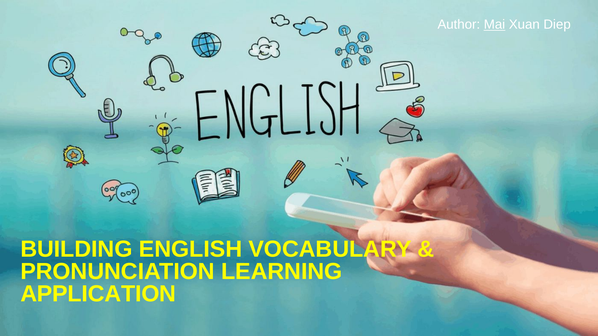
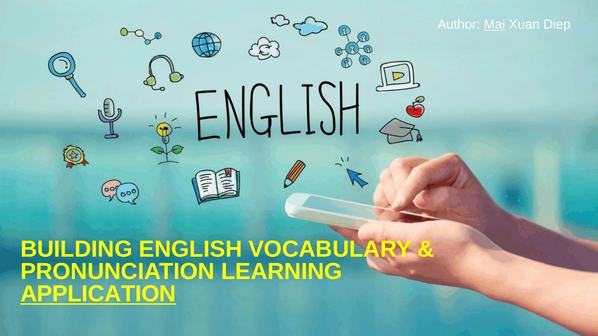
APPLICATION underline: none -> present (98, 294)
